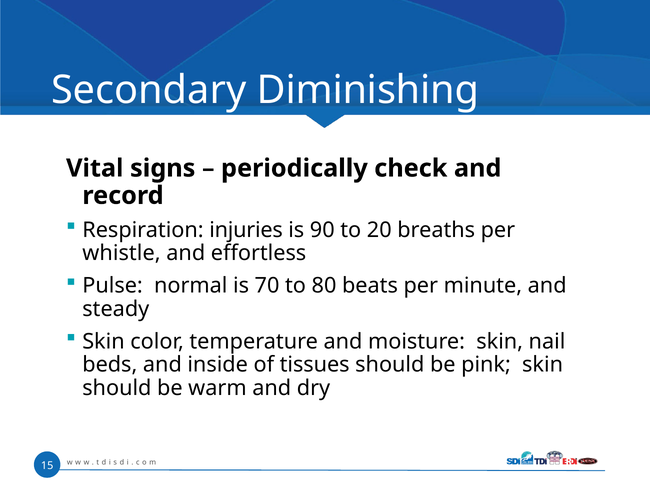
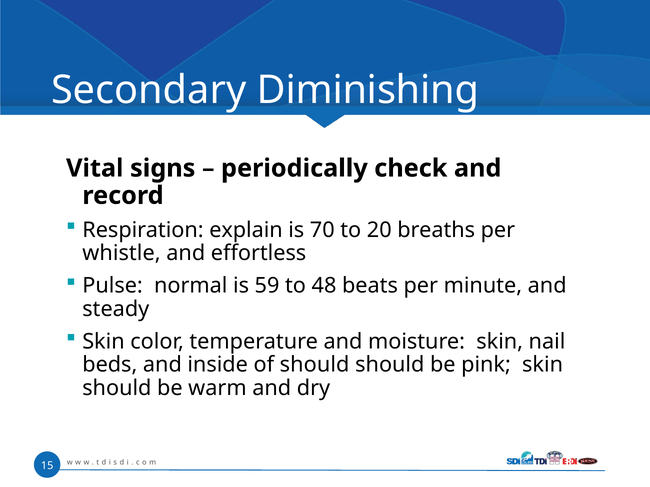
injuries: injuries -> explain (246, 230)
90: 90 -> 70 (322, 230)
70: 70 -> 59 (267, 286)
80: 80 -> 48 (324, 286)
of tissues: tissues -> should (315, 365)
